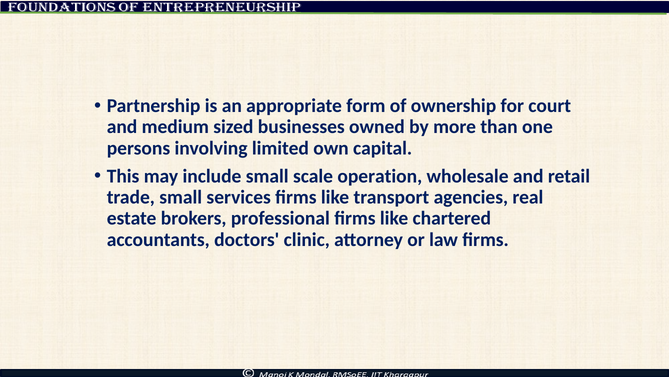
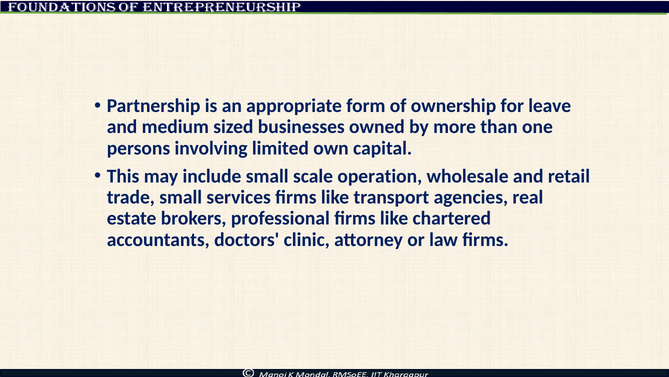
court: court -> leave (550, 106)
